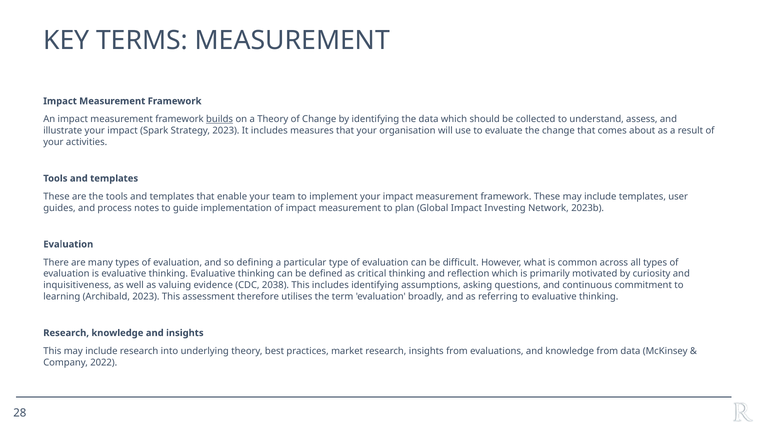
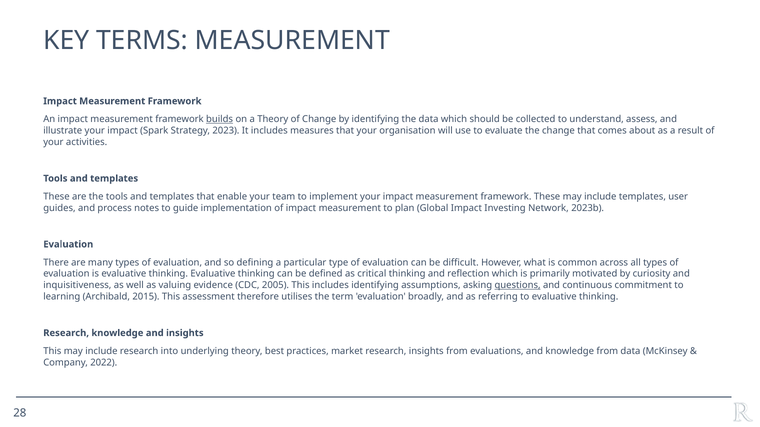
2038: 2038 -> 2005 (275, 286)
questions underline: none -> present (518, 286)
Archibald 2023: 2023 -> 2015 (146, 297)
